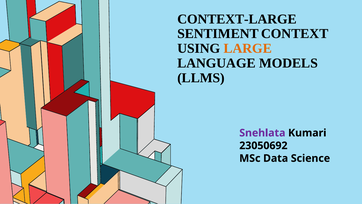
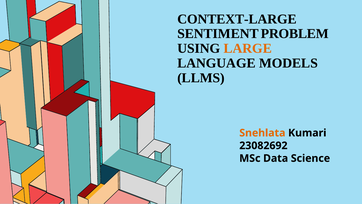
CONTEXT: CONTEXT -> PROBLEM (295, 34)
Snehlata colour: purple -> orange (262, 133)
23050692: 23050692 -> 23082692 (263, 145)
